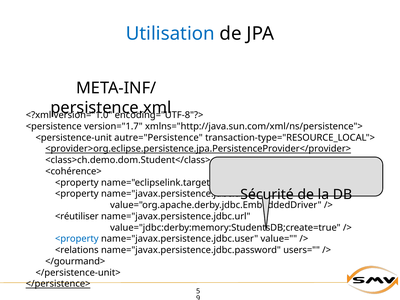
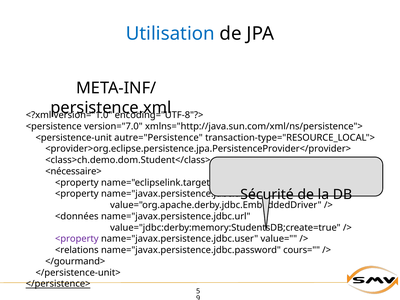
version="1.7: version="1.7 -> version="7.0 (113, 126)
<provider>org.eclipse.persistence.jpa.PersistenceProvider</provider> underline: present -> none (198, 149)
<cohérence>: <cohérence> -> <nécessaire> (73, 171)
<réutiliser: <réutiliser -> <données (77, 216)
<property colour: blue -> purple (77, 239)
users=: users= -> cours= (302, 250)
